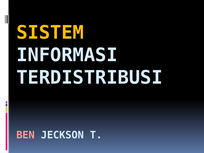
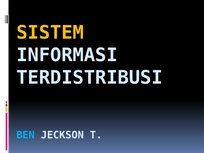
BEN colour: pink -> light blue (26, 135)
